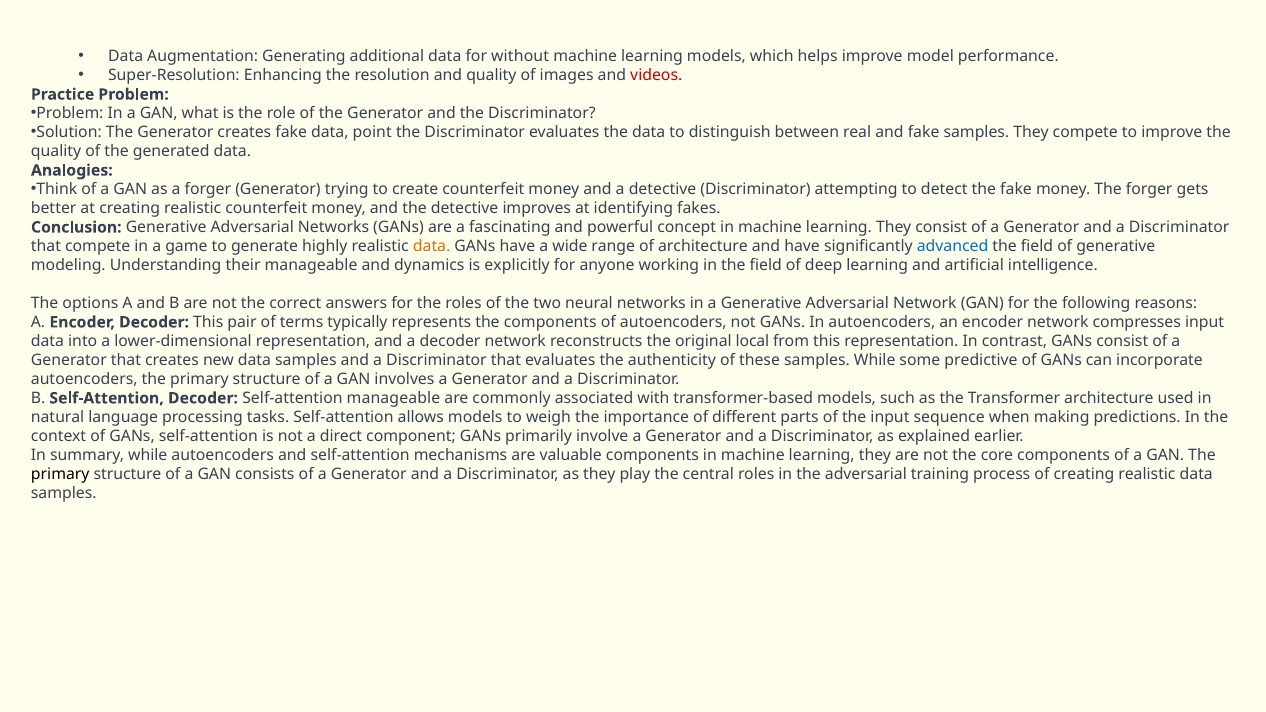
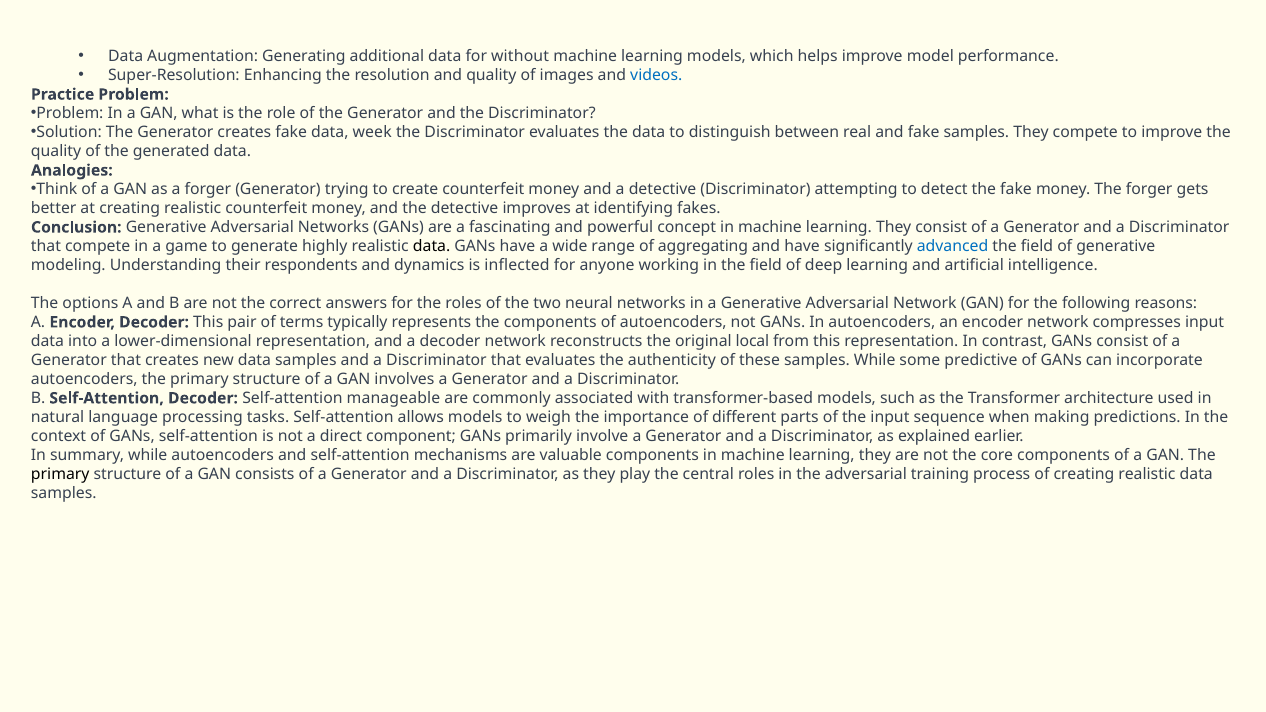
videos colour: red -> blue (656, 75)
point: point -> week (372, 132)
data colour: orange -> black (432, 246)
of architecture: architecture -> aggregating (703, 246)
their manageable: manageable -> respondents (311, 265)
explicitly: explicitly -> inflected (517, 265)
